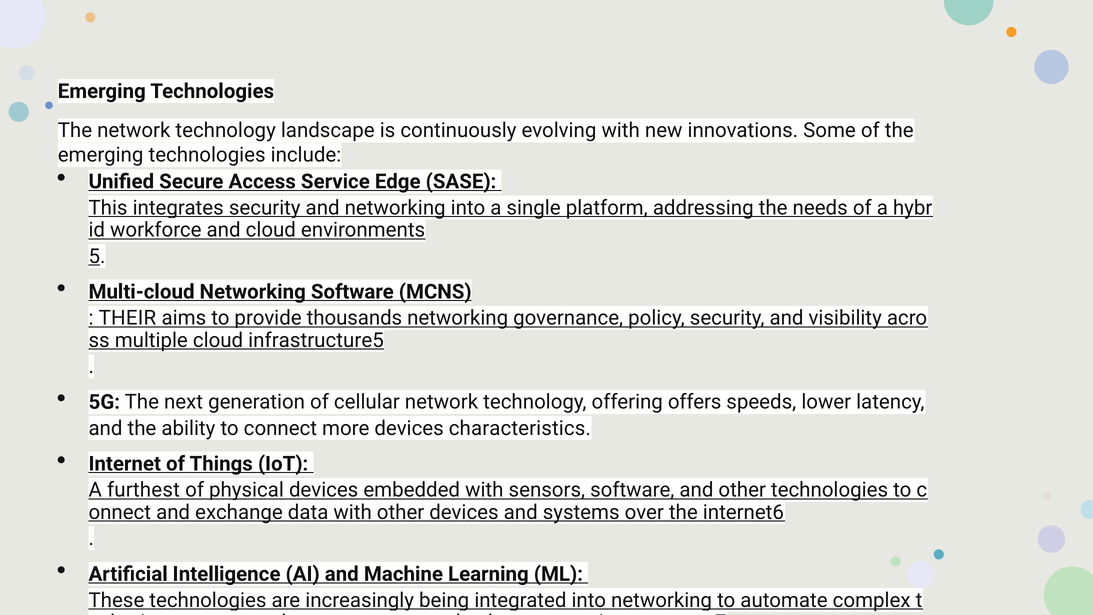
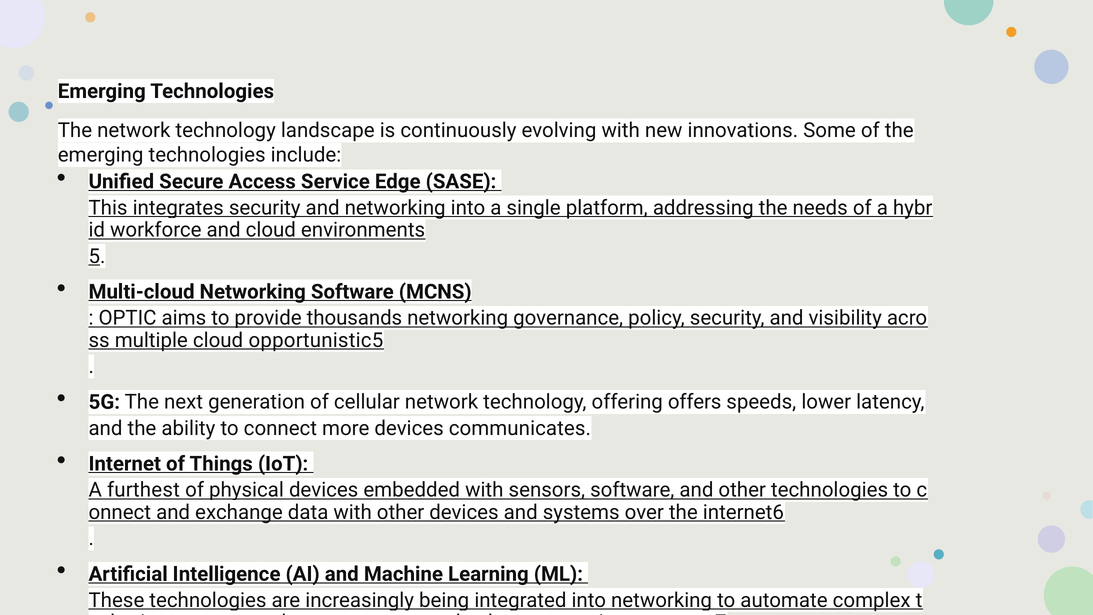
THEIR: THEIR -> OPTIC (128, 318)
infrastructure5: infrastructure5 -> opportunistic5 (316, 340)
characteristics: characteristics -> communicates (520, 428)
